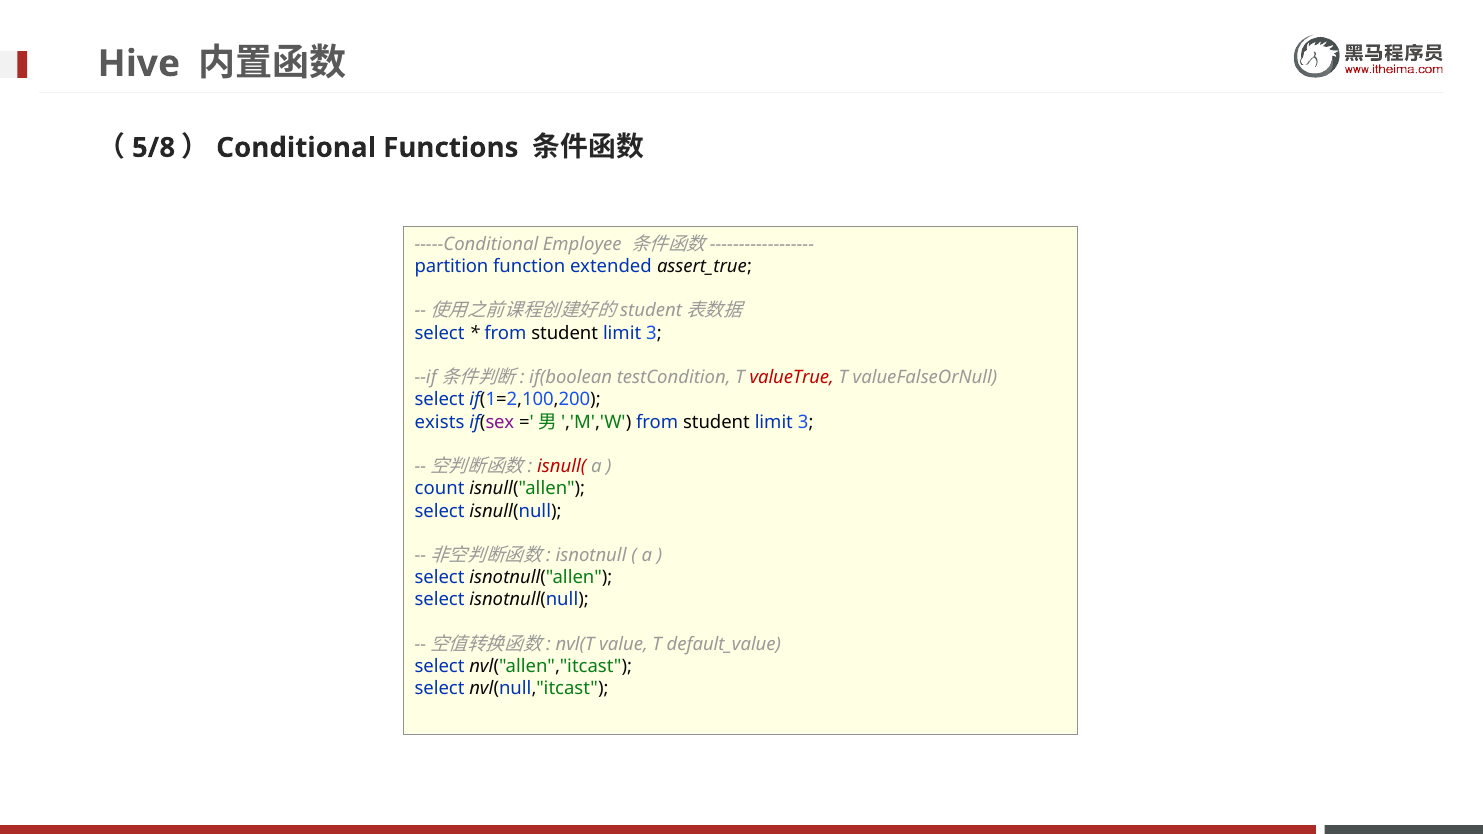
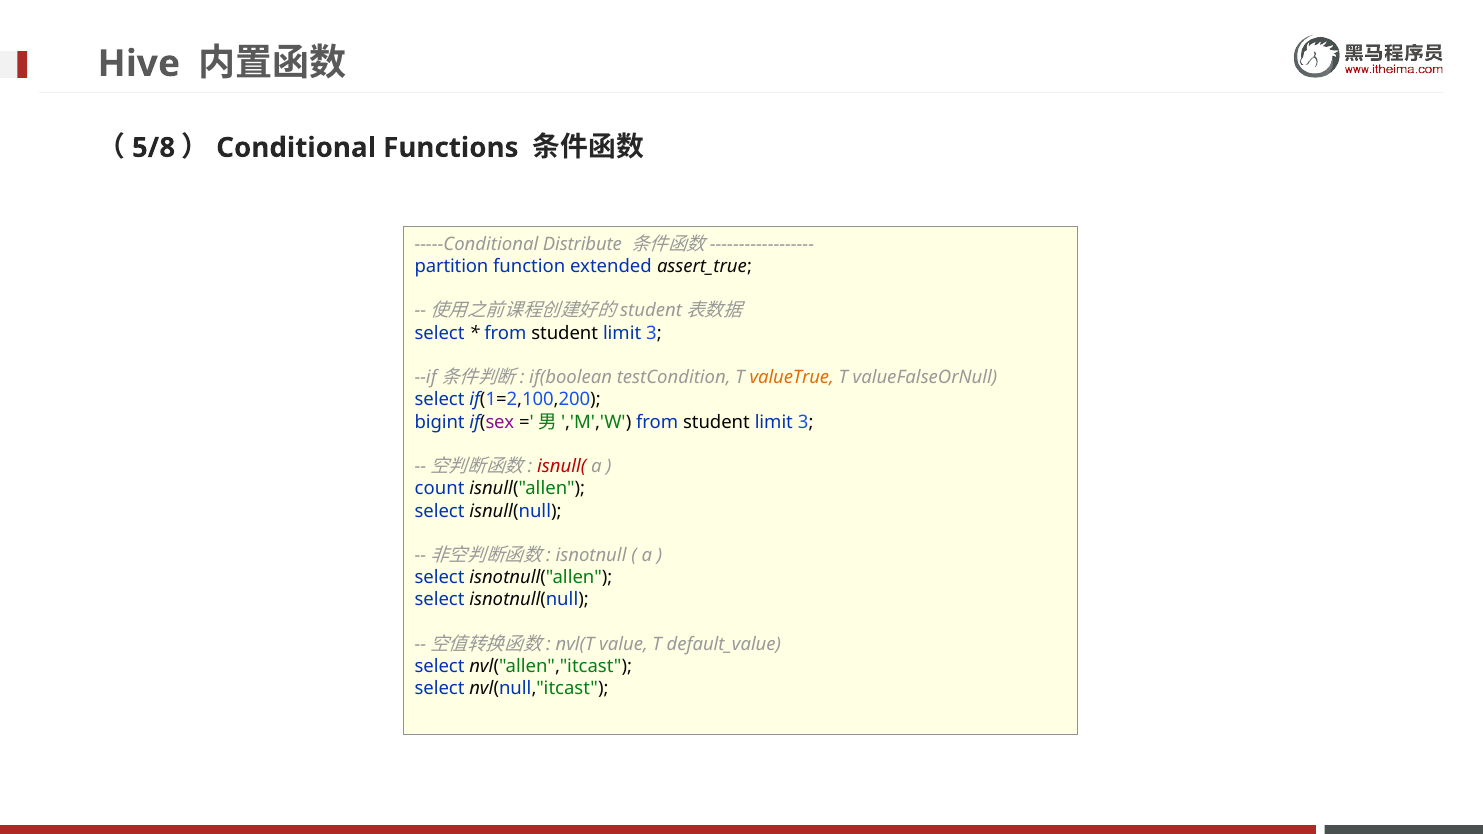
Employee: Employee -> Distribute (582, 244)
valueTrue colour: red -> orange (792, 378)
exists: exists -> bigint (440, 422)
